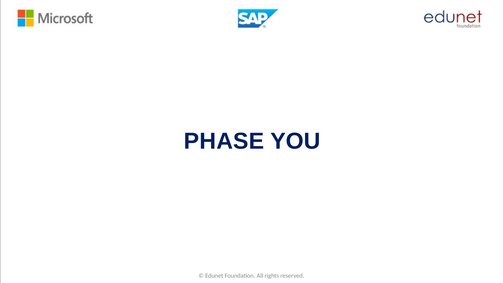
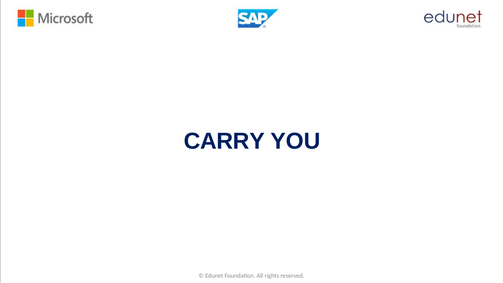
PHASE: PHASE -> CARRY (224, 141)
